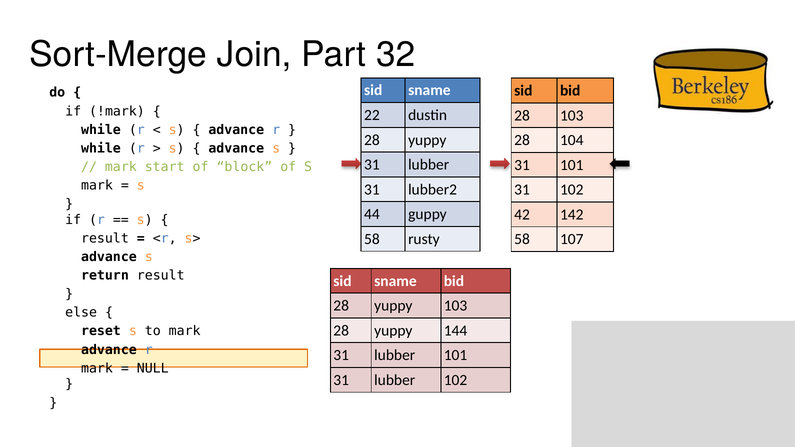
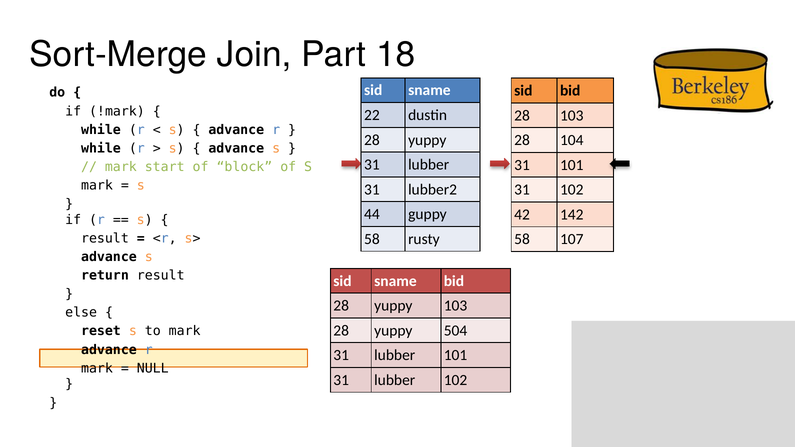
32: 32 -> 18 (396, 55)
144: 144 -> 504 (455, 331)
